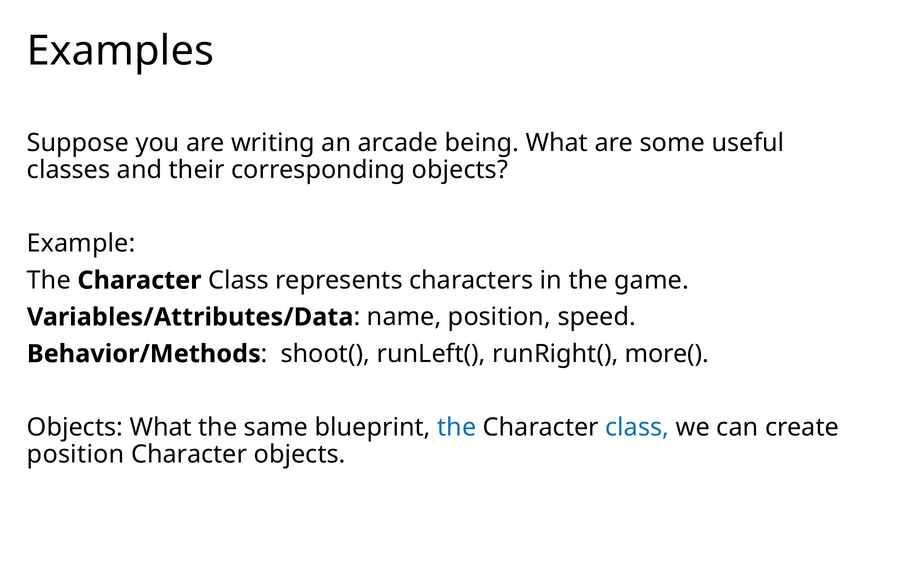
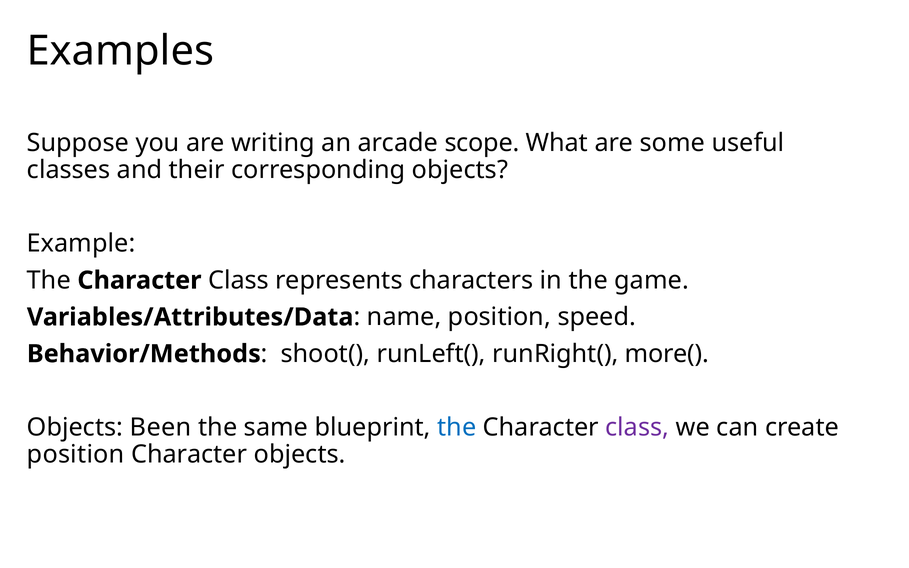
being: being -> scope (482, 143)
Objects What: What -> Been (161, 427)
class colour: blue -> purple (637, 427)
